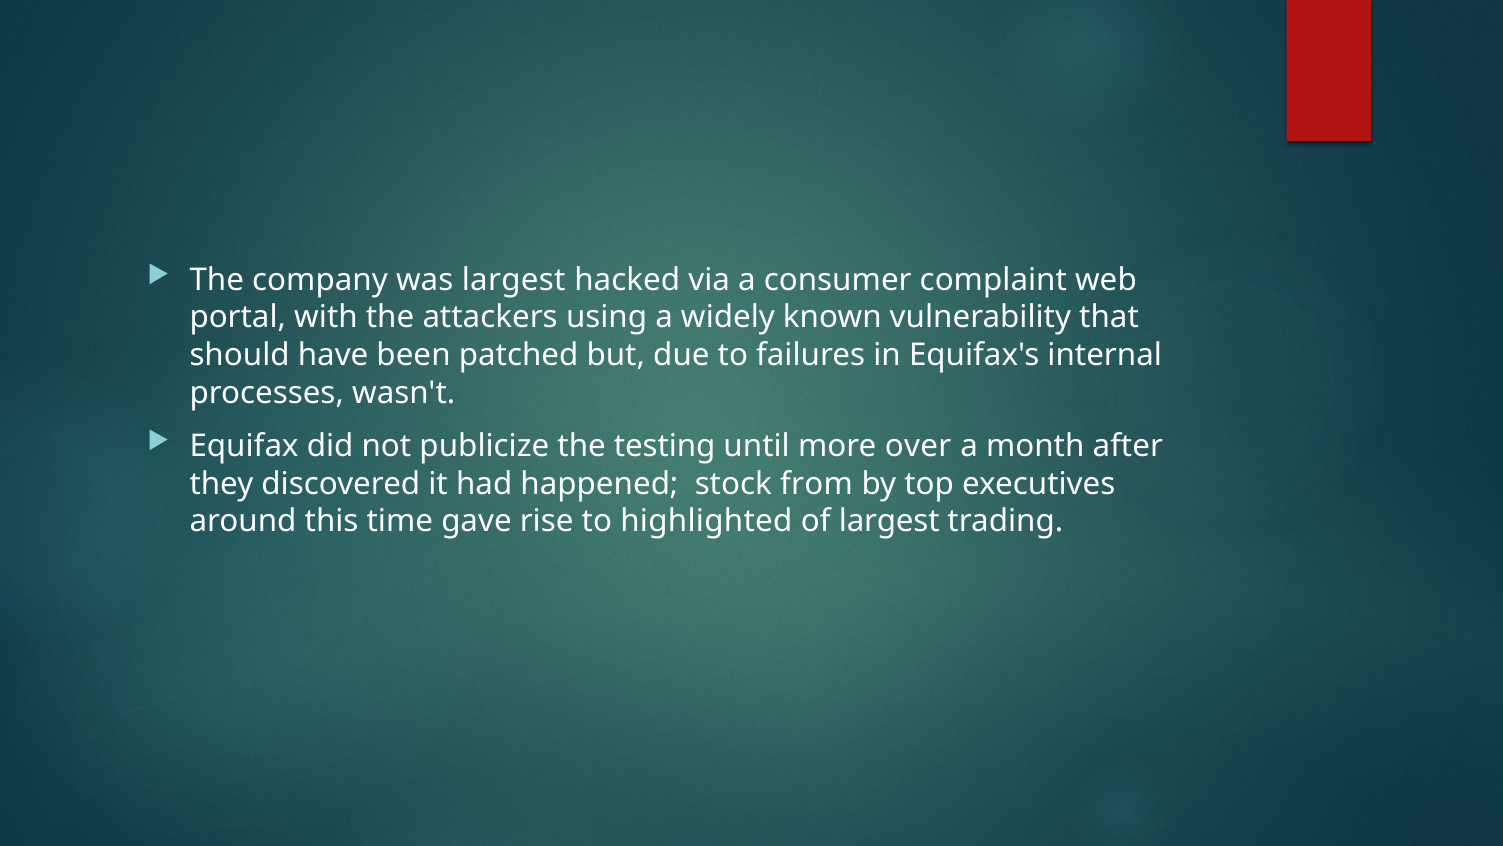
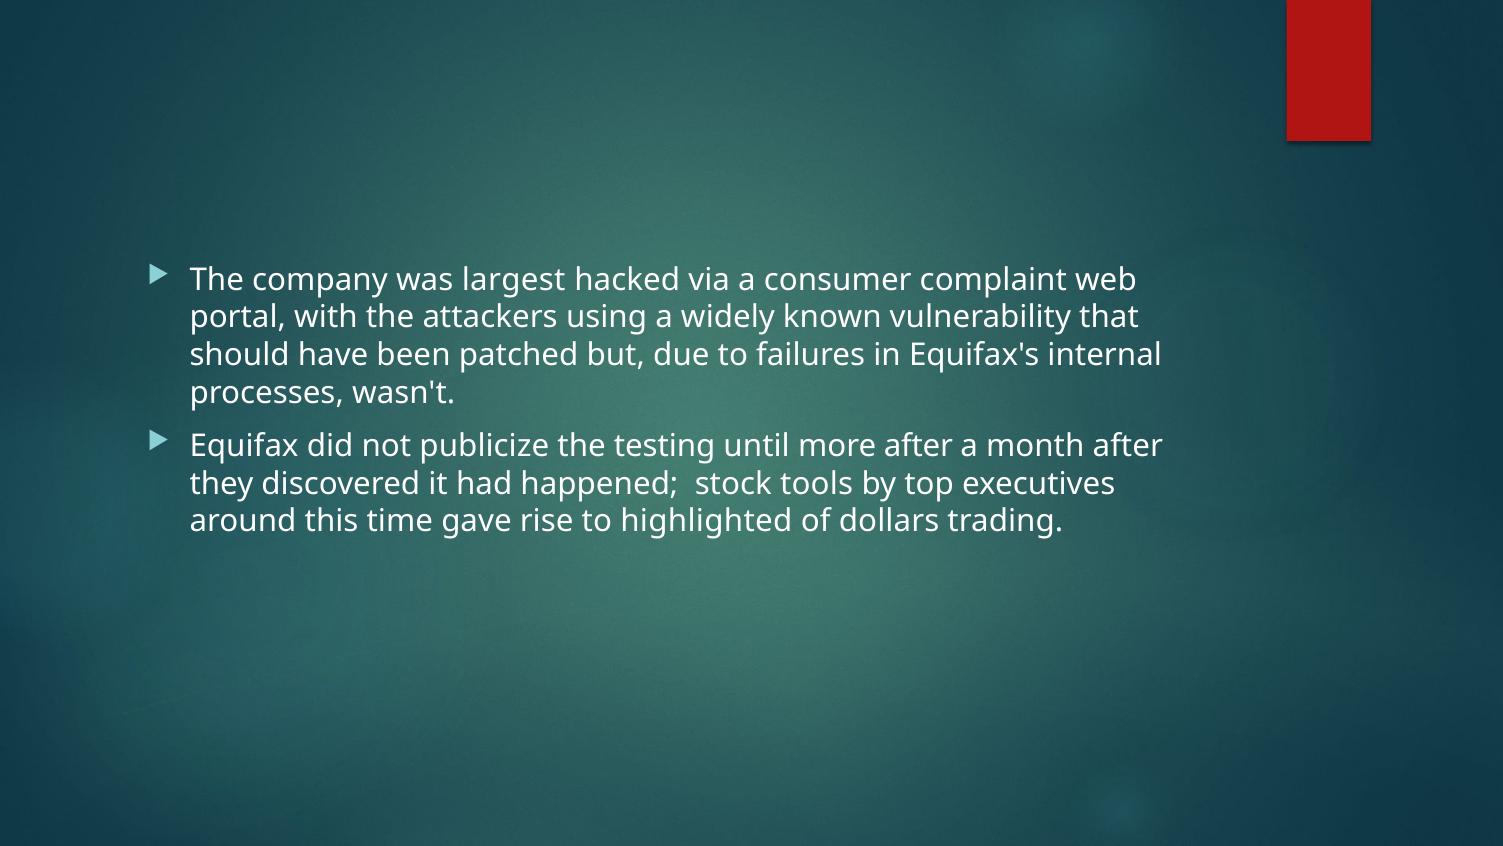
more over: over -> after (918, 446)
from: from -> tools (817, 483)
of largest: largest -> dollars (889, 521)
